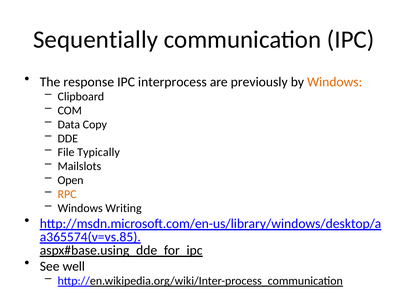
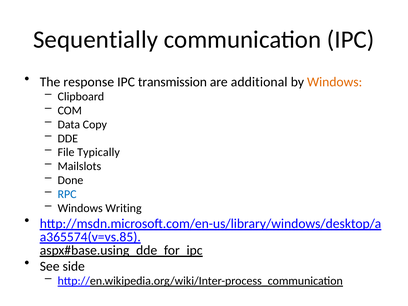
interprocess: interprocess -> transmission (172, 82)
previously: previously -> additional (259, 82)
Open: Open -> Done (70, 180)
RPC colour: orange -> blue (67, 194)
well: well -> side (74, 266)
